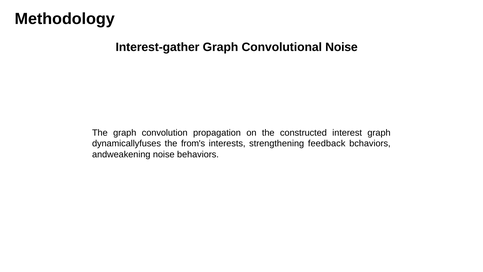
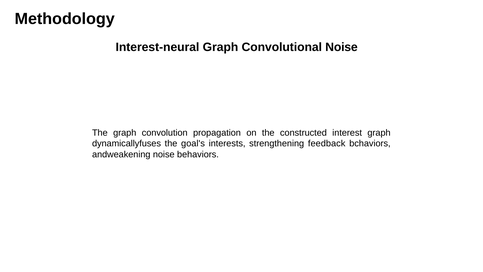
Interest-gather: Interest-gather -> Interest-neural (157, 47)
from's: from's -> goal's (193, 143)
